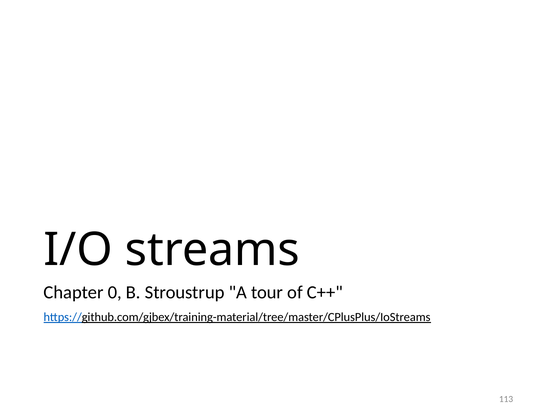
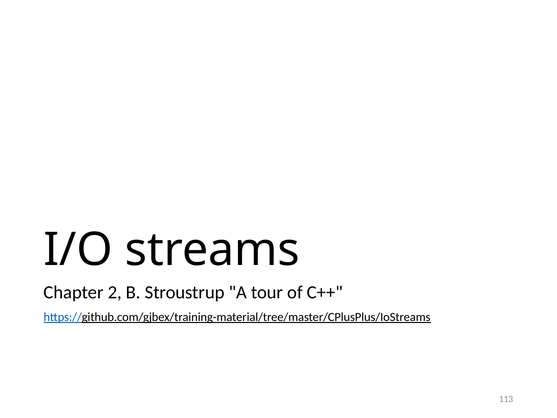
0: 0 -> 2 (115, 292)
